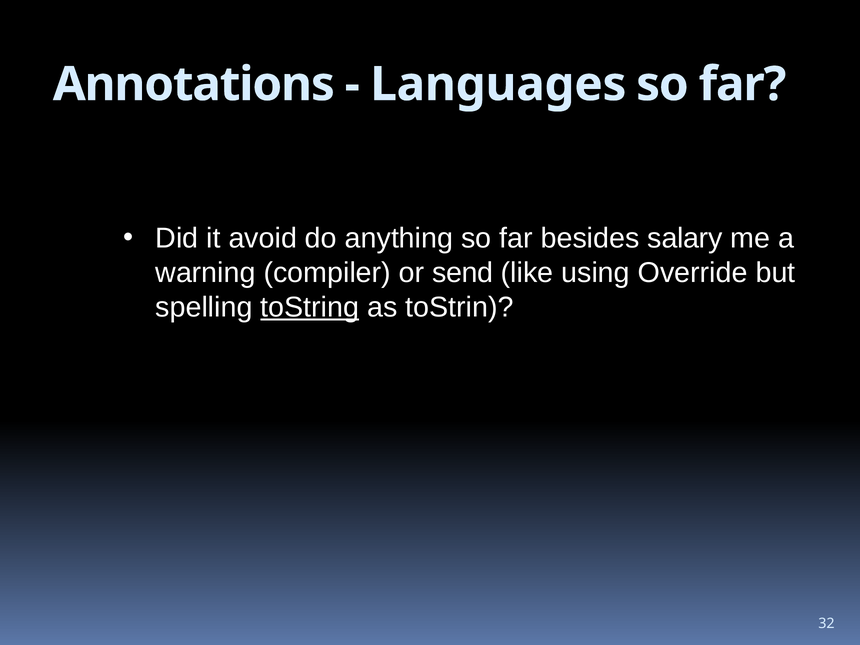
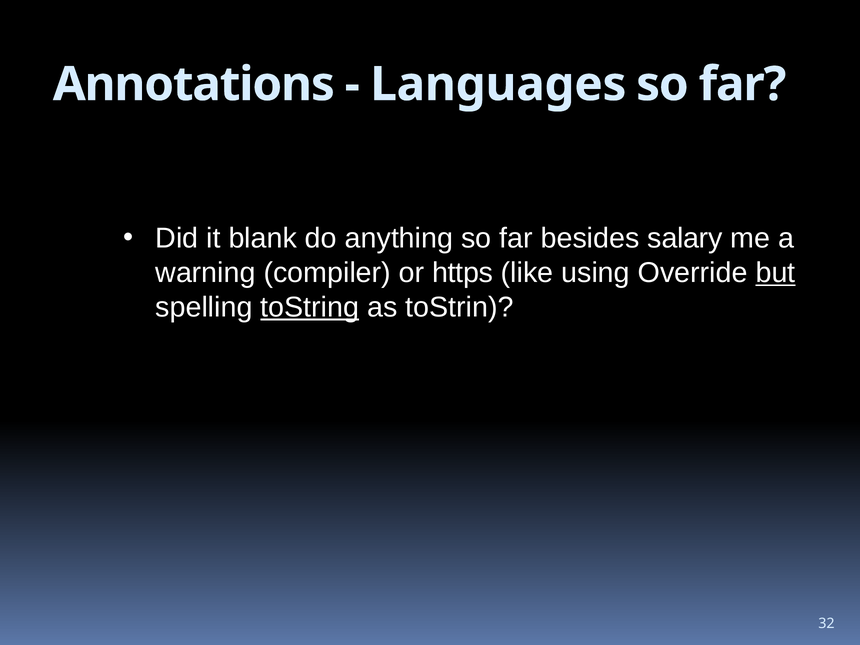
avoid: avoid -> blank (263, 238)
send: send -> https (463, 273)
but underline: none -> present (775, 273)
